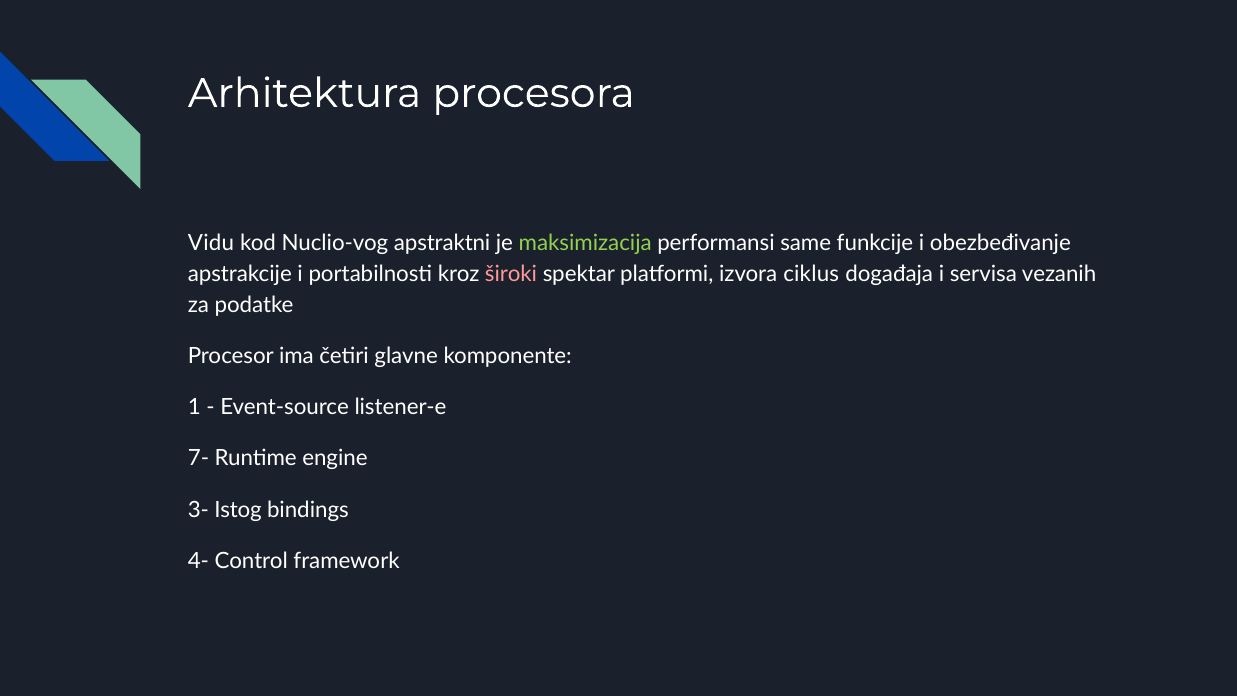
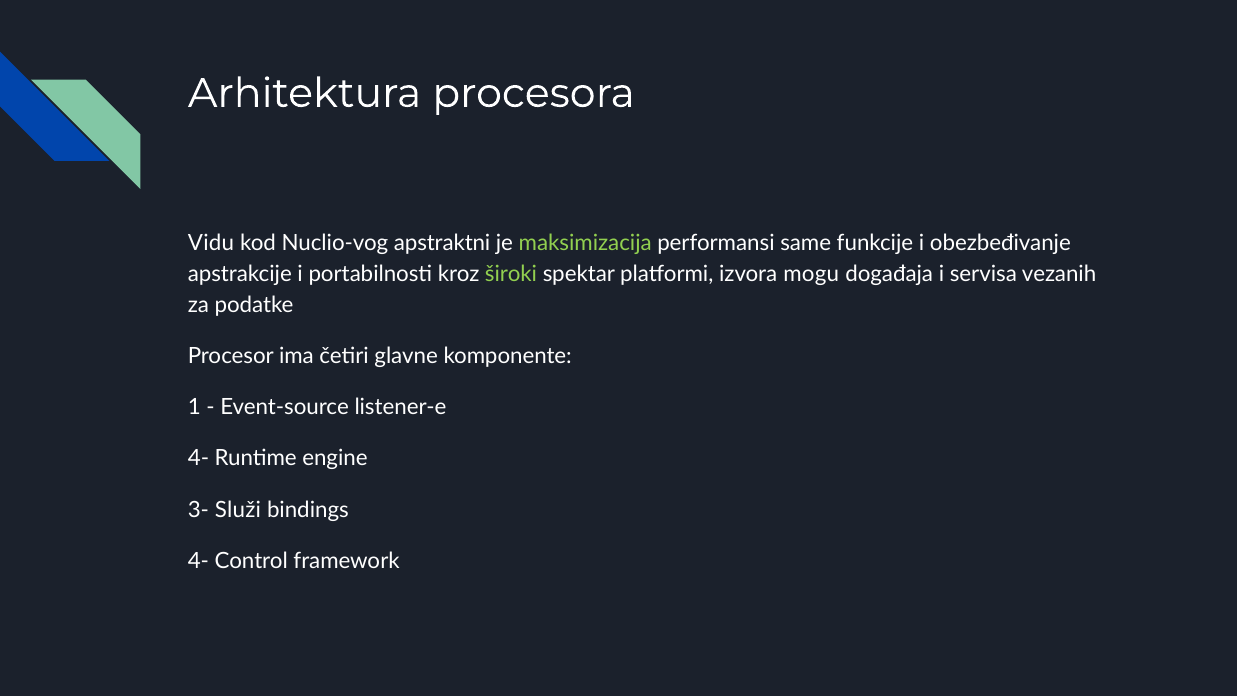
široki colour: pink -> light green (511, 274)
ciklus: ciklus -> mogu (811, 274)
7-: 7- -> 4- (198, 458)
Istog: Istog -> Služi (238, 510)
